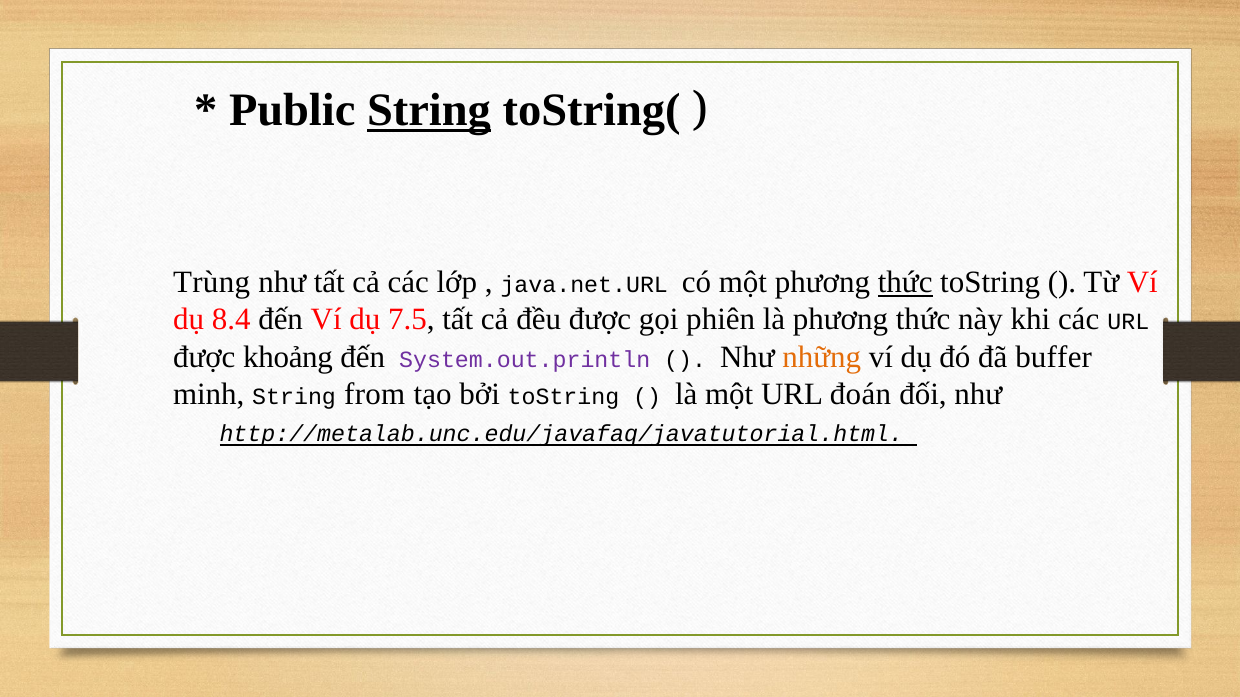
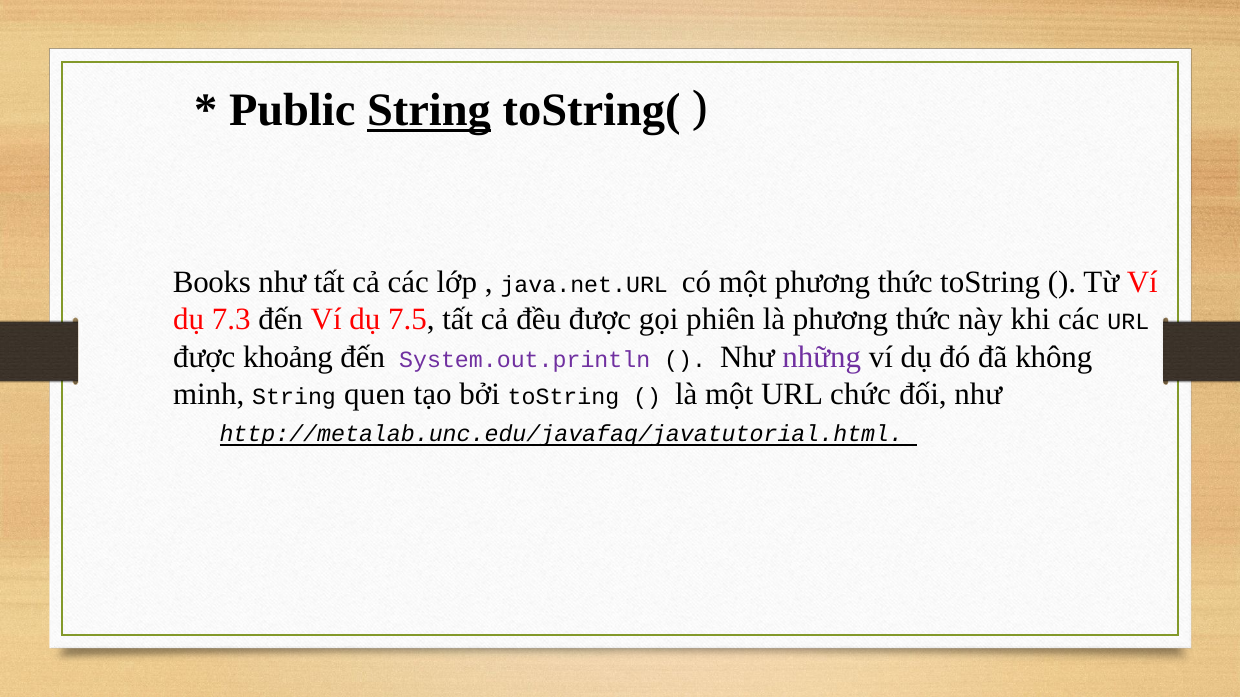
Trùng: Trùng -> Books (212, 283)
thức underline: present -> none (905, 283)
8.4: 8.4 -> 7.3 (231, 320)
những colour: orange -> purple (822, 357)
buffer: buffer -> không (1054, 357)
from: from -> quen (375, 394)
đoán: đoán -> chức (860, 394)
